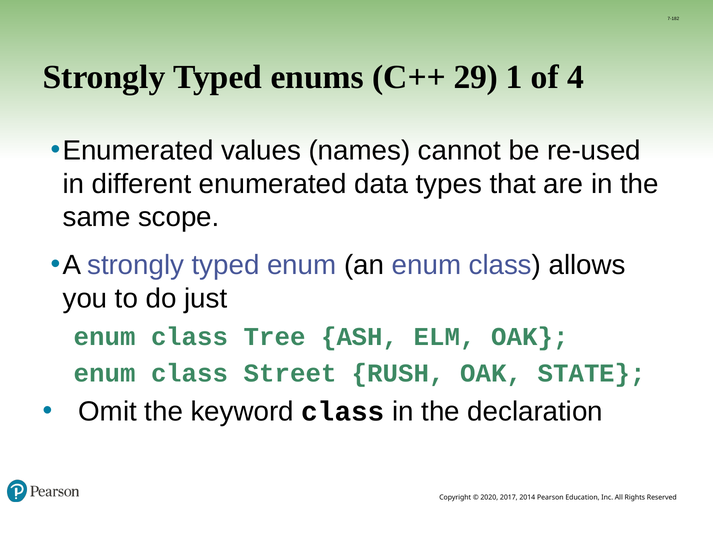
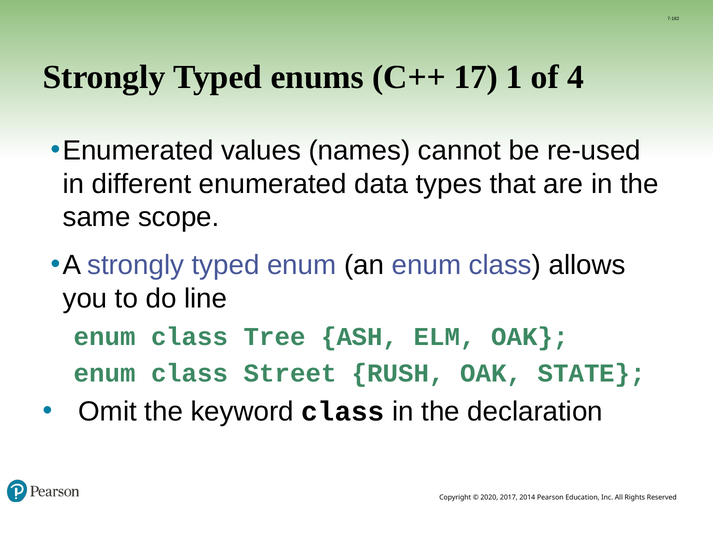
29: 29 -> 17 (476, 77)
just: just -> line (206, 299)
